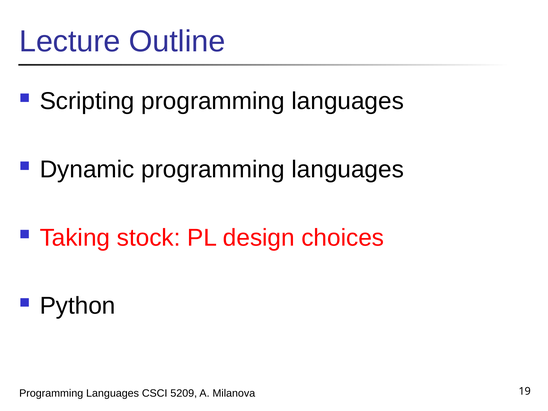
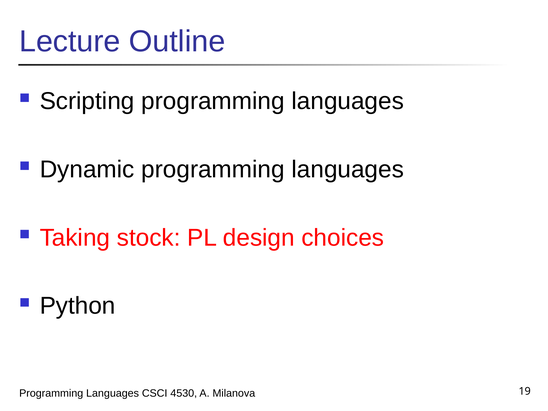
5209: 5209 -> 4530 (184, 393)
